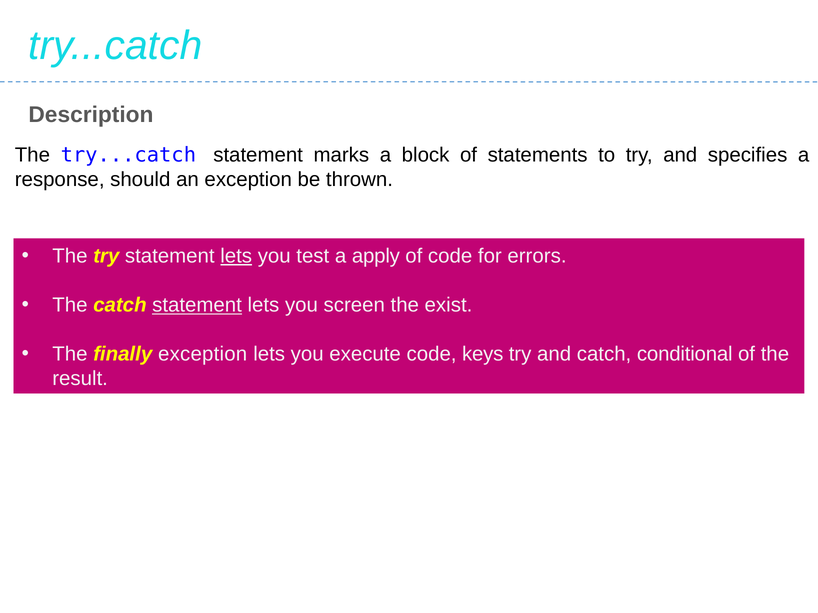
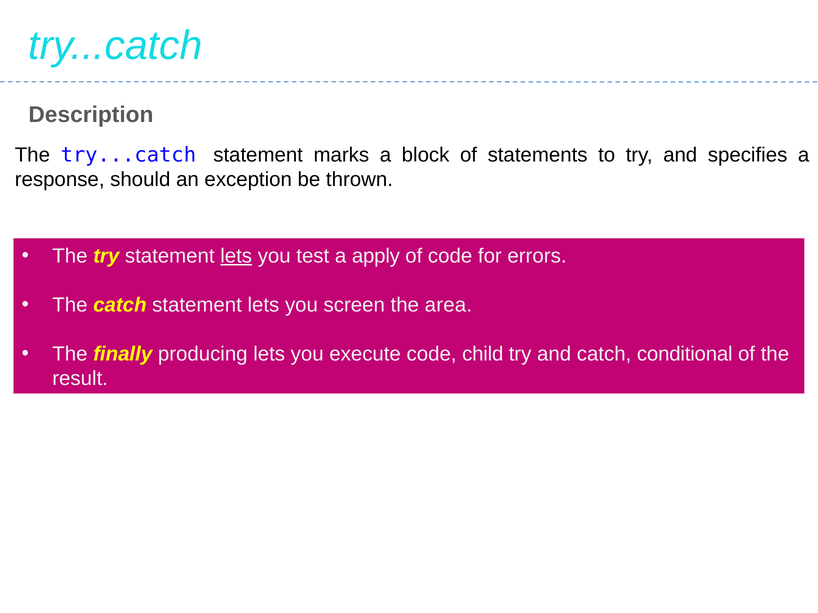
statement underline: present -> none (197, 305)
exist: exist -> area (448, 305)
finally exception: exception -> producing (203, 354)
keys: keys -> child (483, 354)
